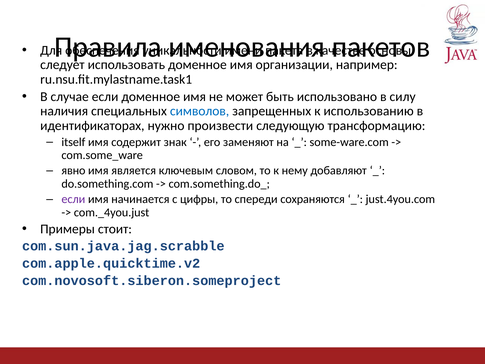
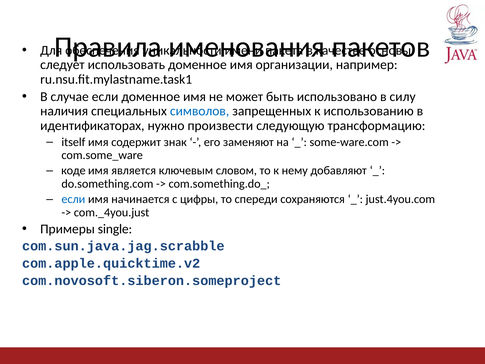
явно: явно -> коде (73, 171)
если colour: purple -> blue (73, 199)
стоит: стоит -> single (115, 229)
